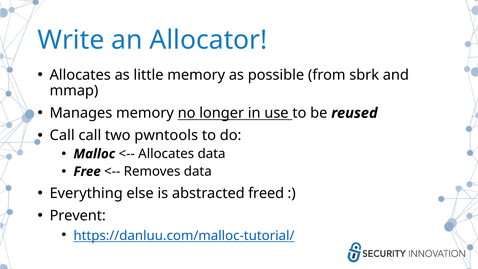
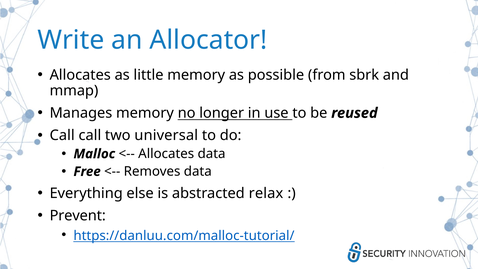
pwntools: pwntools -> universal (166, 135)
freed: freed -> relax (266, 193)
